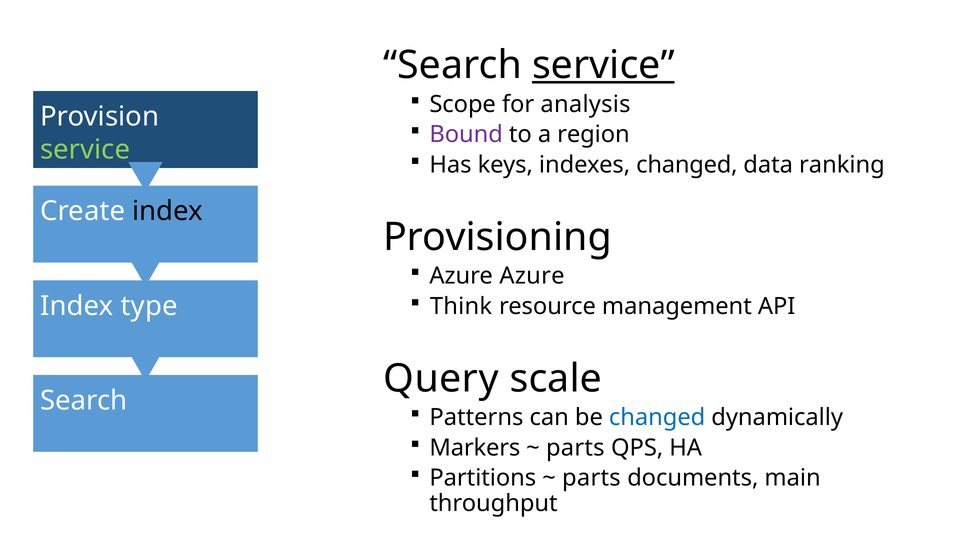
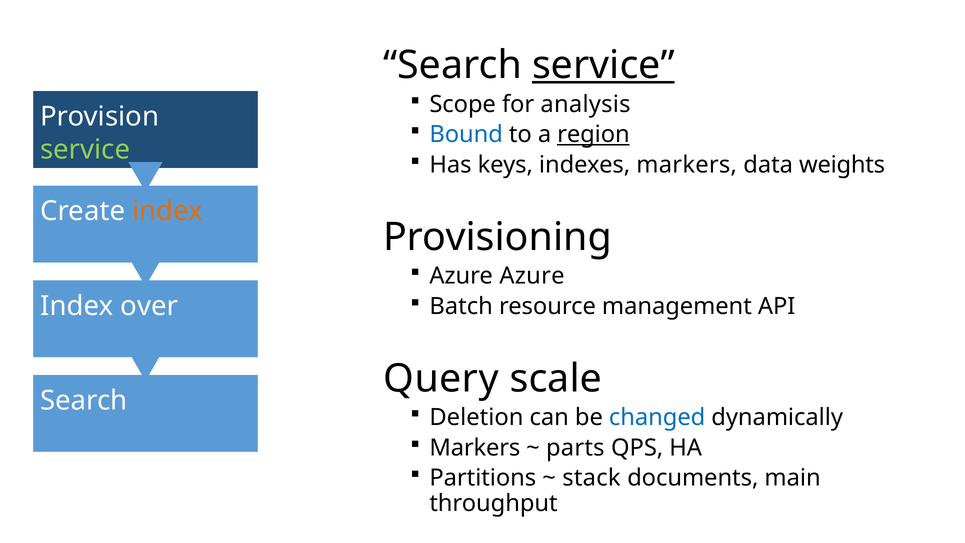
Bound colour: purple -> blue (466, 135)
region underline: none -> present (593, 135)
indexes changed: changed -> markers (687, 165)
ranking: ranking -> weights (842, 165)
index colour: black -> orange (168, 211)
Think: Think -> Batch (461, 306)
type: type -> over (149, 306)
Patterns: Patterns -> Deletion (476, 417)
parts: parts -> stack (591, 478)
